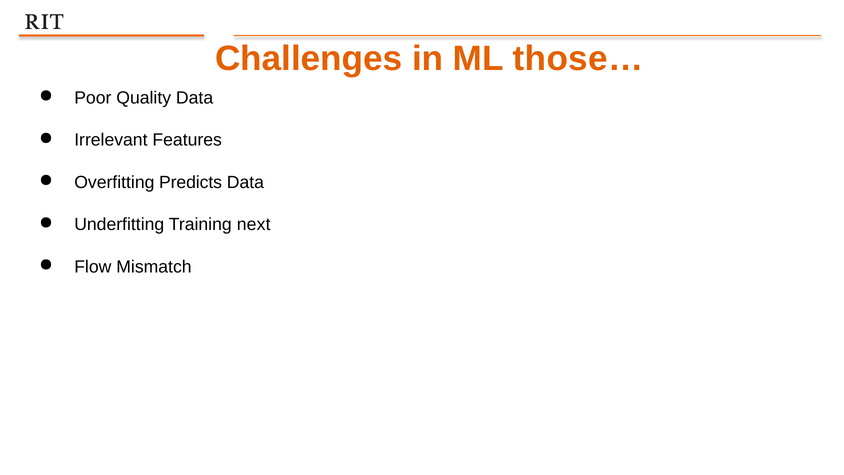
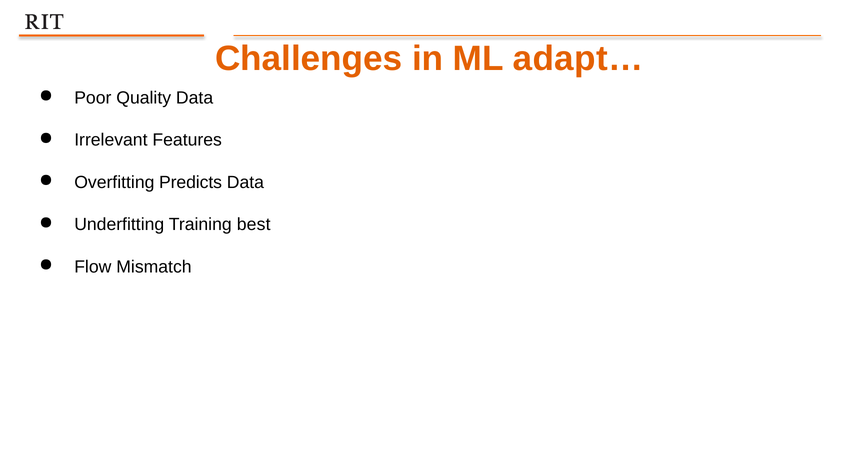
those…: those… -> adapt… (578, 59)
next: next -> best (254, 224)
